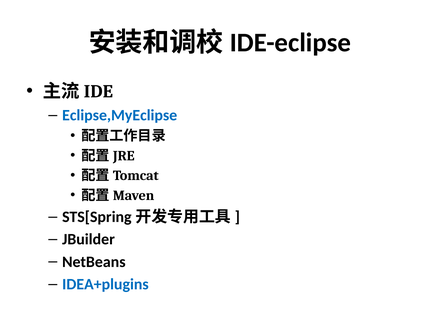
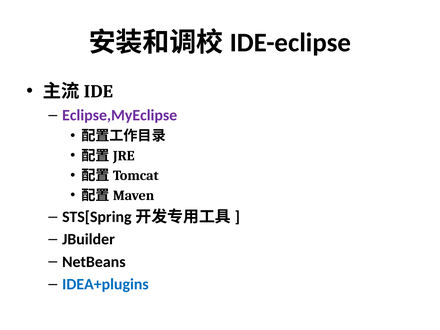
Eclipse,MyEclipse colour: blue -> purple (120, 115)
